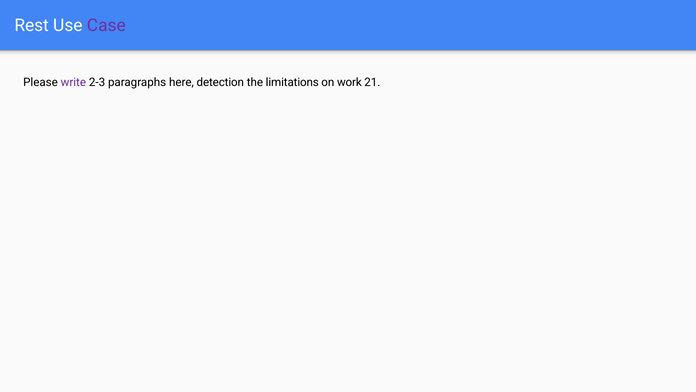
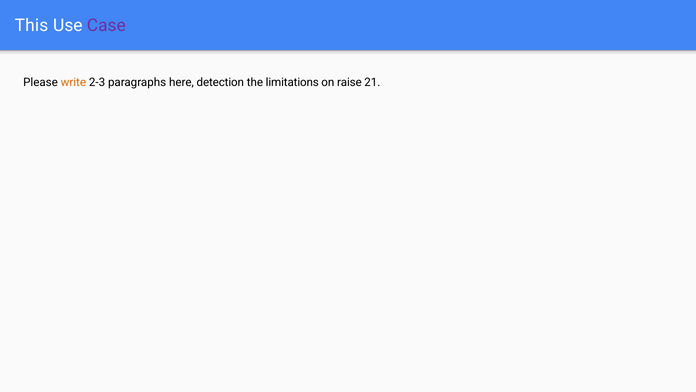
Rest: Rest -> This (32, 25)
write colour: purple -> orange (73, 82)
work: work -> raise (349, 82)
